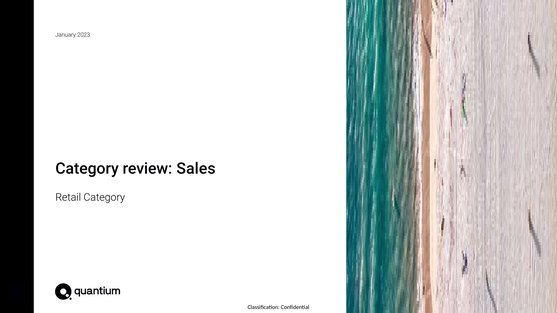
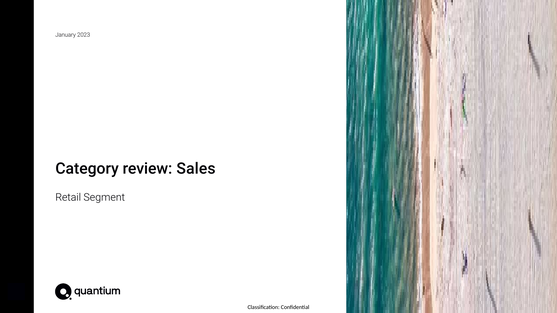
Retail Category: Category -> Segment (104, 198)
